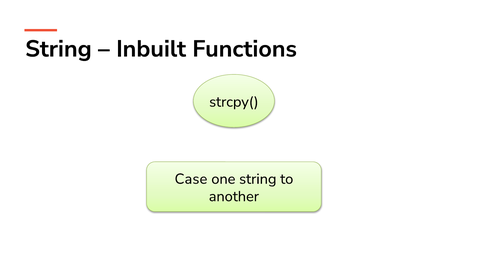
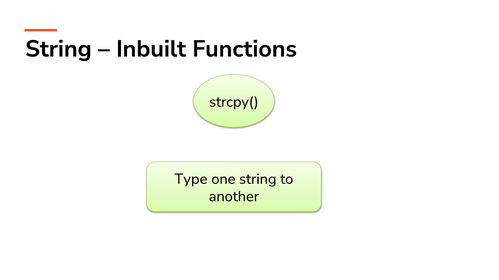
Case: Case -> Type (191, 179)
